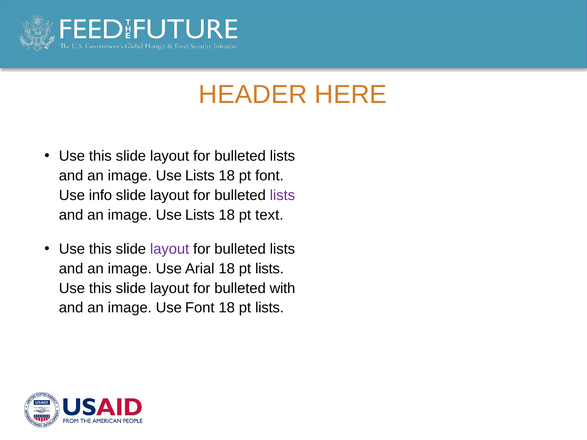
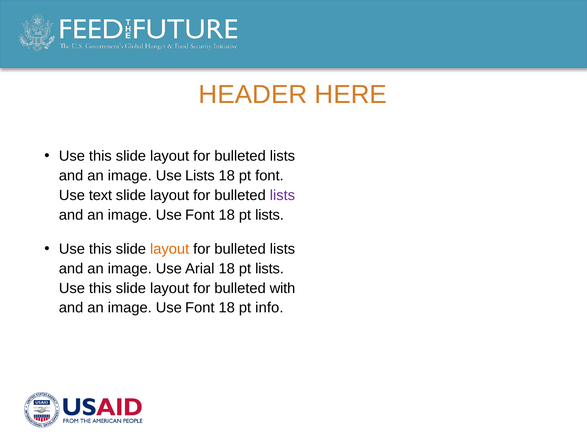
info: info -> text (100, 195)
Lists: Lists -> Font (200, 215)
text: text -> lists (270, 215)
layout colour: purple -> orange (170, 249)
lists: lists -> info (269, 308)
